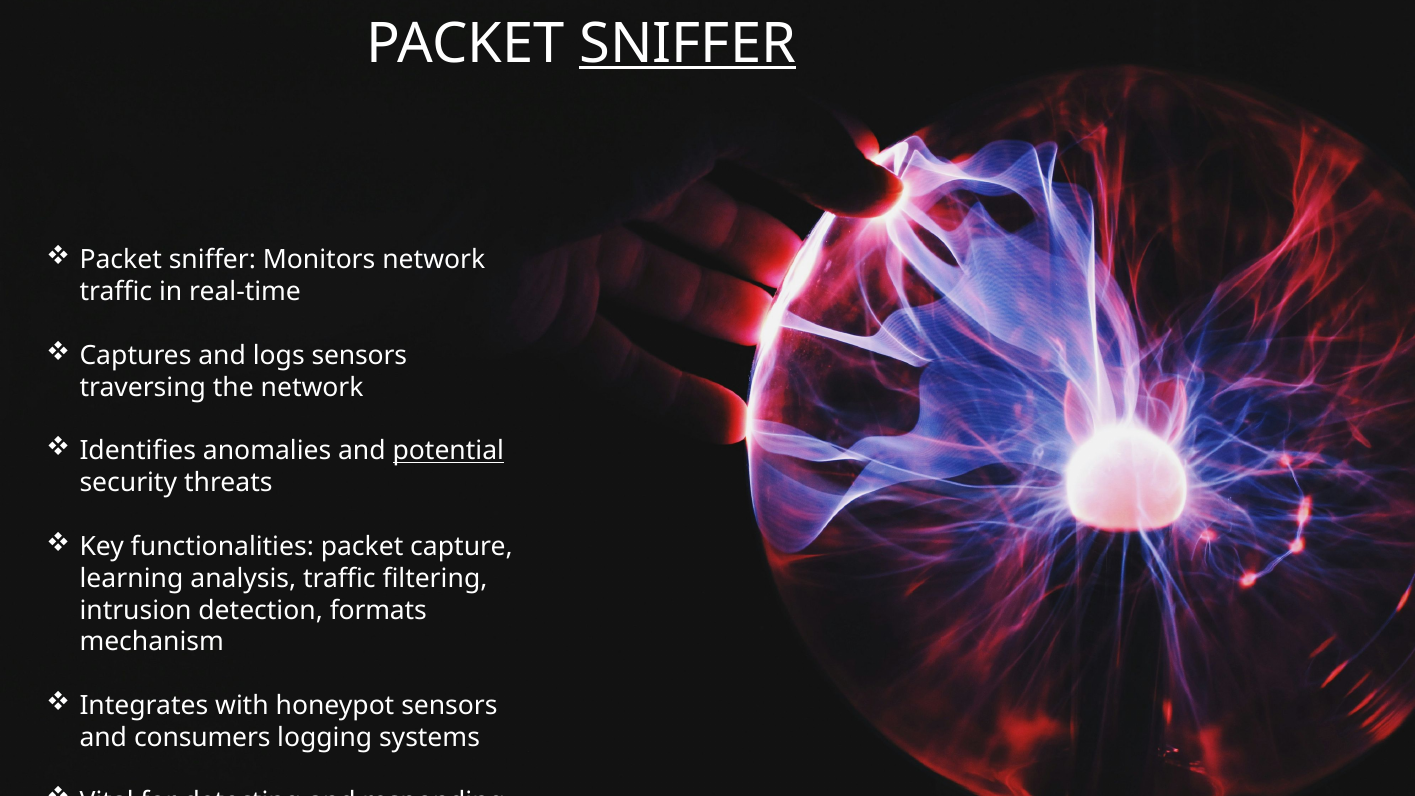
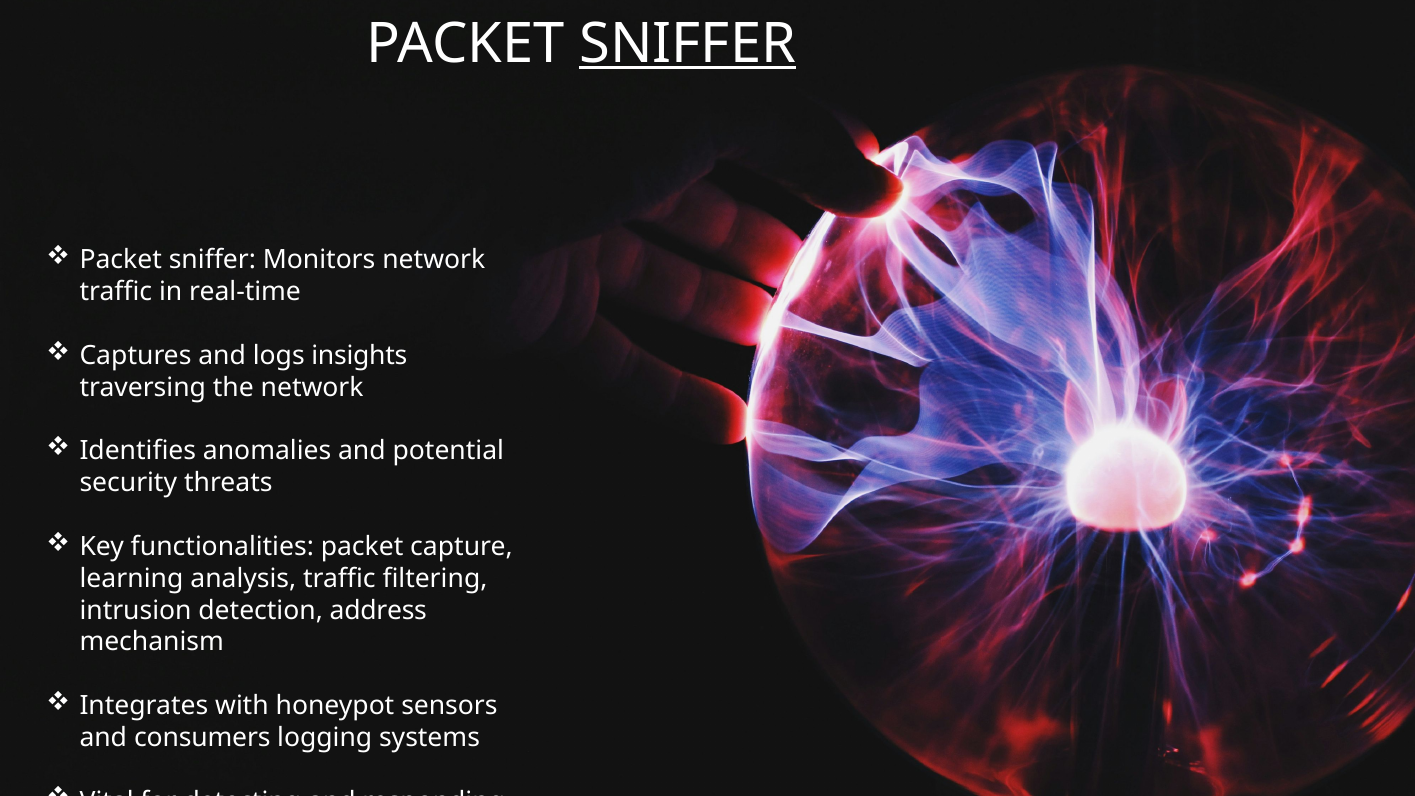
logs sensors: sensors -> insights (359, 356)
potential underline: present -> none (448, 451)
formats: formats -> address (378, 610)
